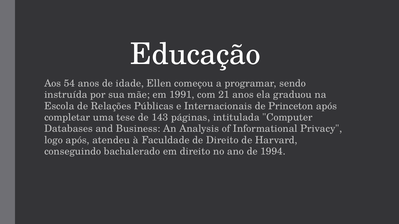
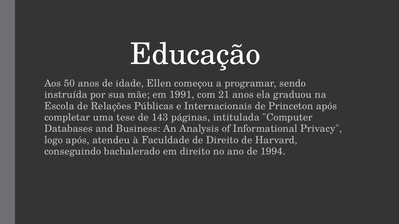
54: 54 -> 50 (69, 83)
